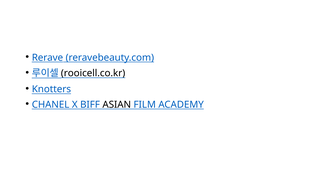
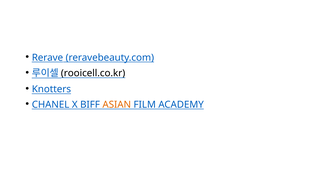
ASIAN colour: black -> orange (117, 105)
